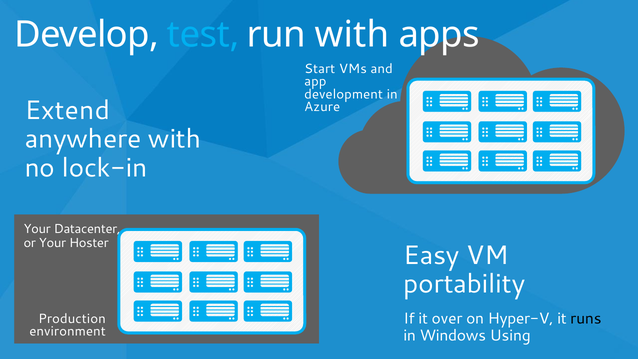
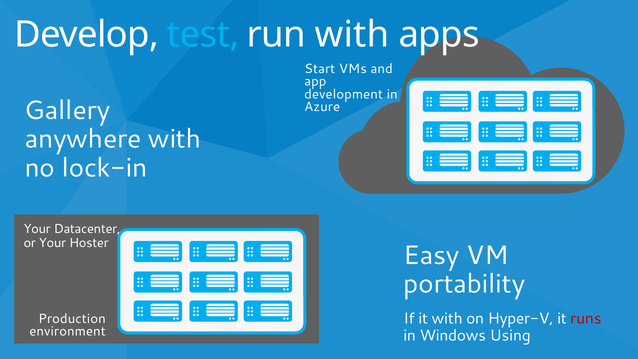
Extend: Extend -> Gallery (67, 110)
it over: over -> with (447, 319)
runs colour: black -> red (586, 319)
